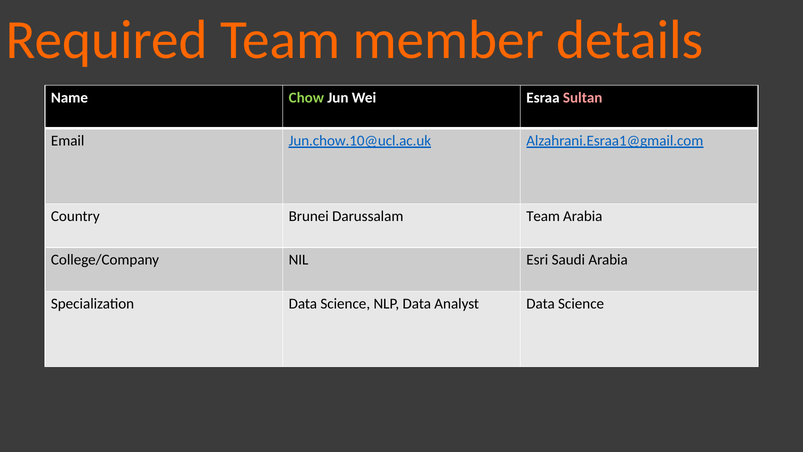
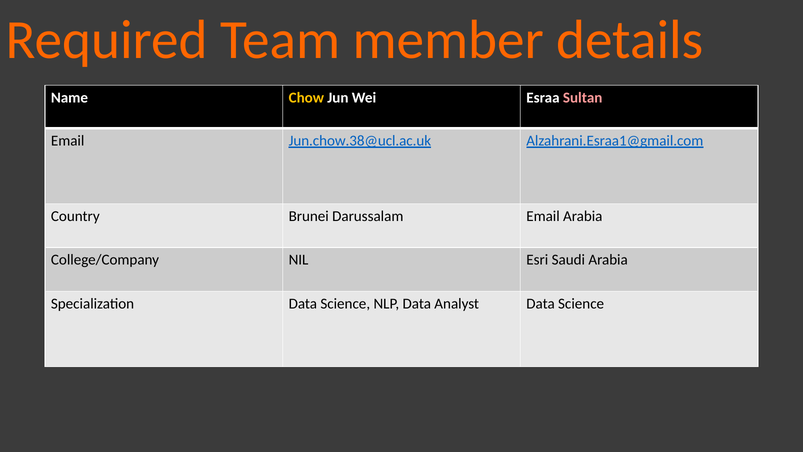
Chow colour: light green -> yellow (306, 98)
Jun.chow.10@ucl.ac.uk: Jun.chow.10@ucl.ac.uk -> Jun.chow.38@ucl.ac.uk (360, 141)
Darussalam Team: Team -> Email (543, 216)
